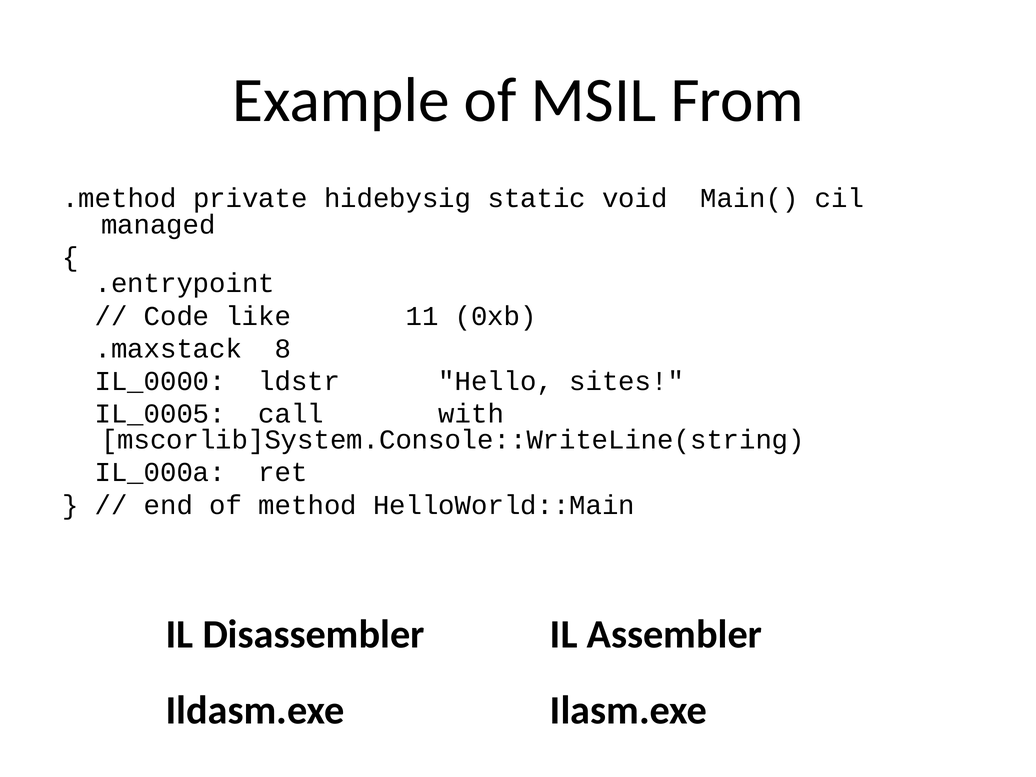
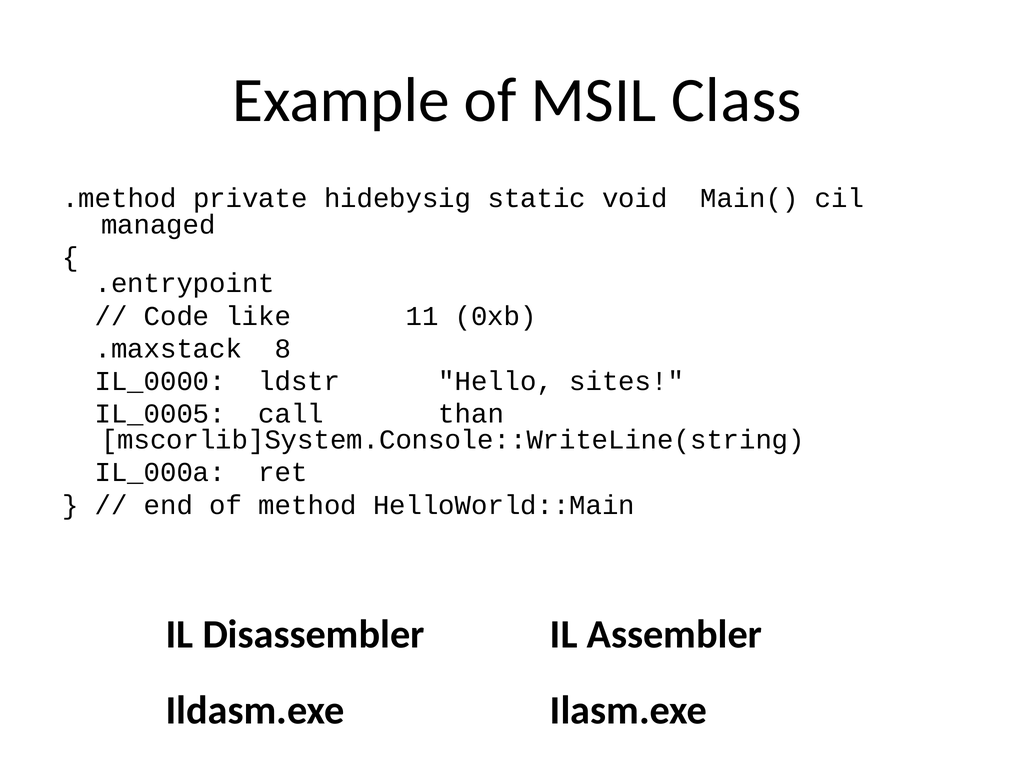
From: From -> Class (736, 100)
with: with -> than (471, 414)
